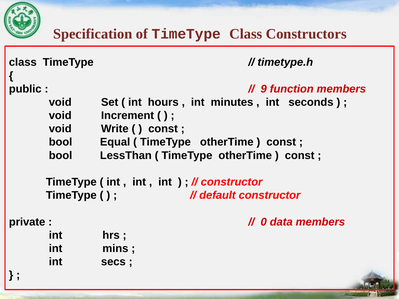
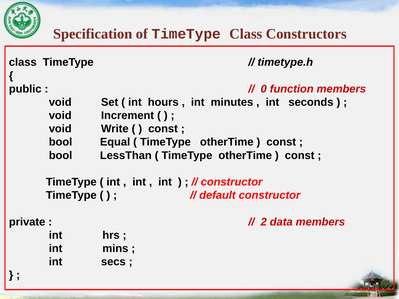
9: 9 -> 0 (264, 89)
0: 0 -> 2 (264, 222)
